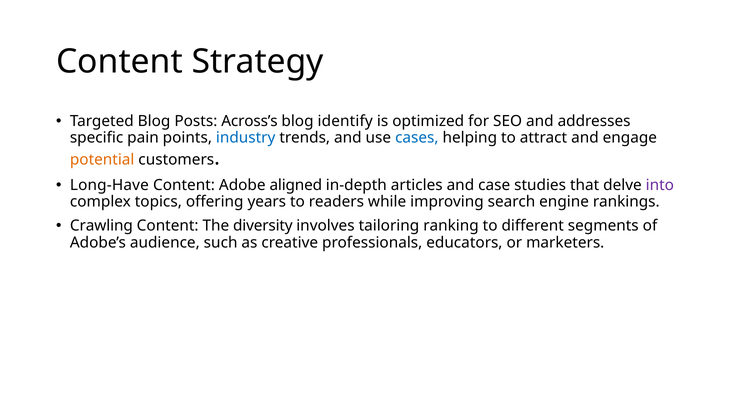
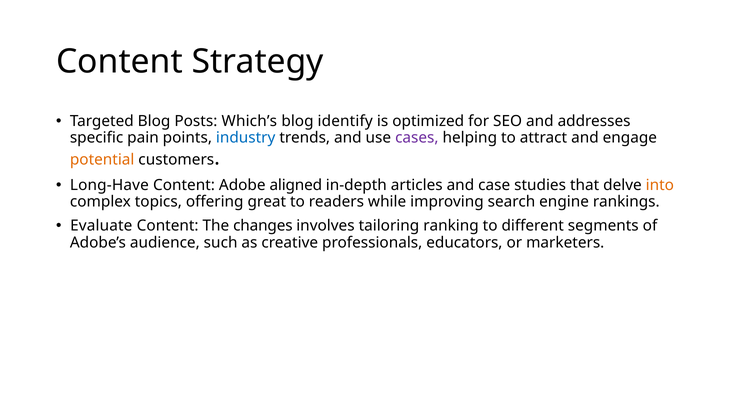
Across’s: Across’s -> Which’s (249, 121)
cases colour: blue -> purple (417, 138)
into colour: purple -> orange (660, 185)
years: years -> great (267, 202)
Crawling: Crawling -> Evaluate (101, 226)
diversity: diversity -> changes (263, 226)
